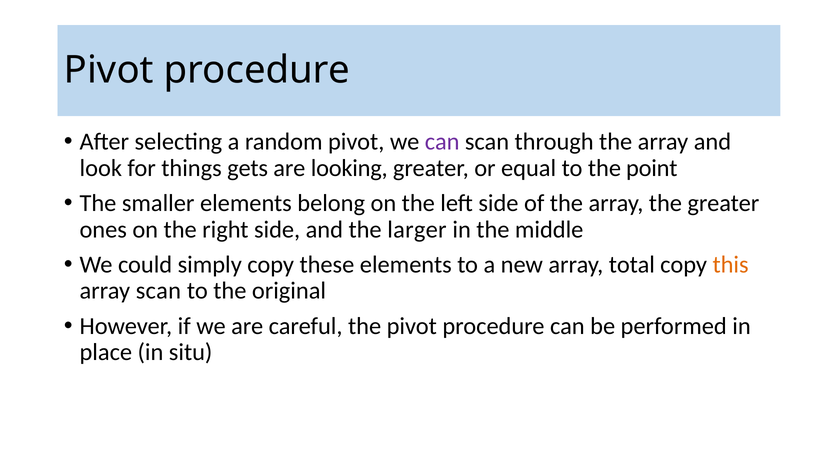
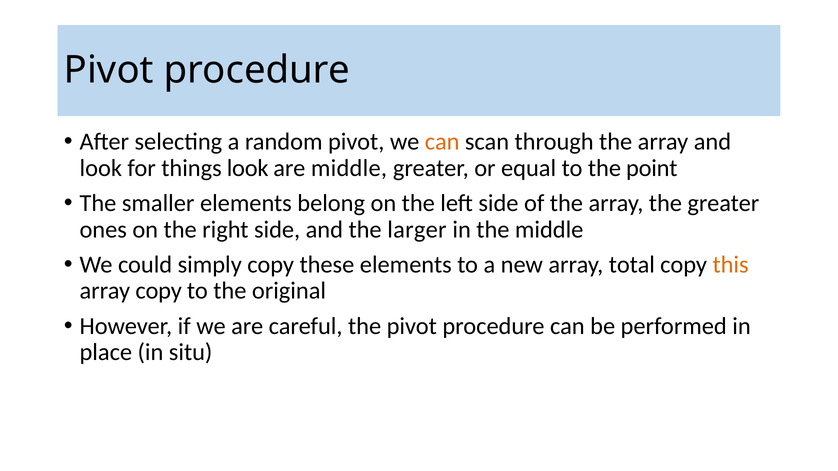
can colour: purple -> orange (442, 142)
things gets: gets -> look (248, 168)
are looking: looking -> middle (349, 168)
array scan: scan -> copy (159, 291)
